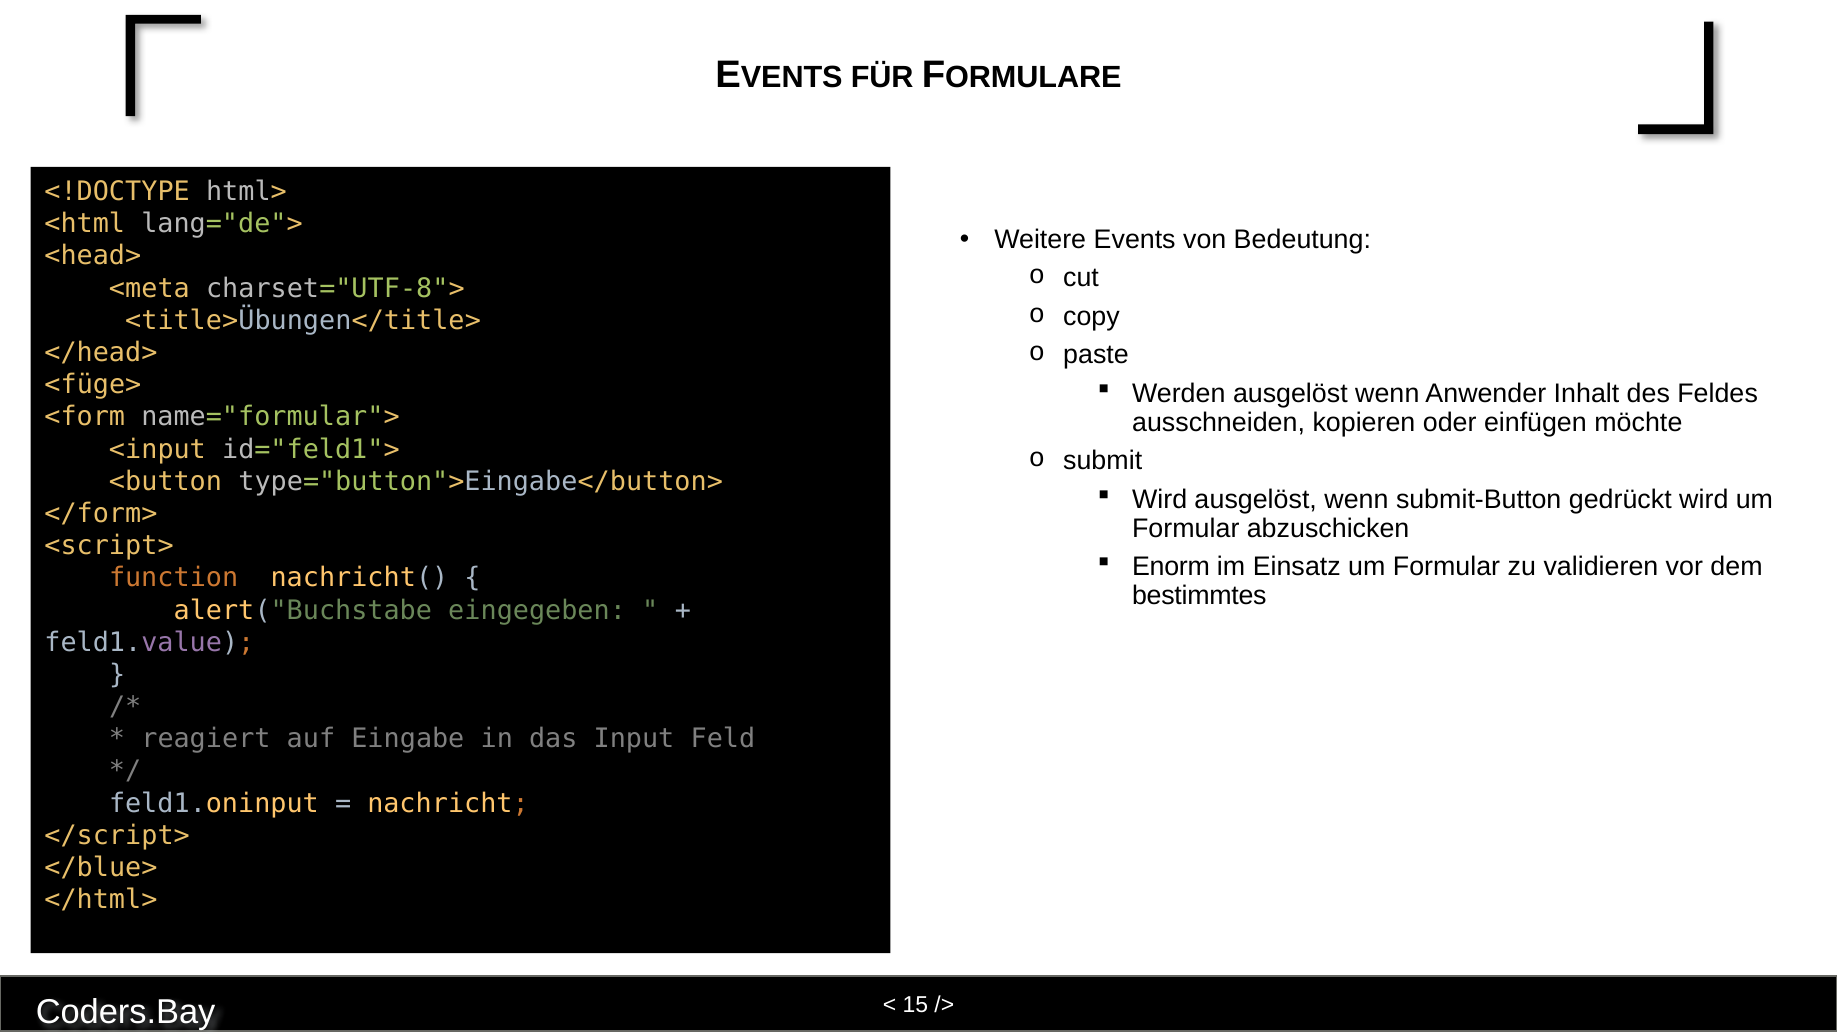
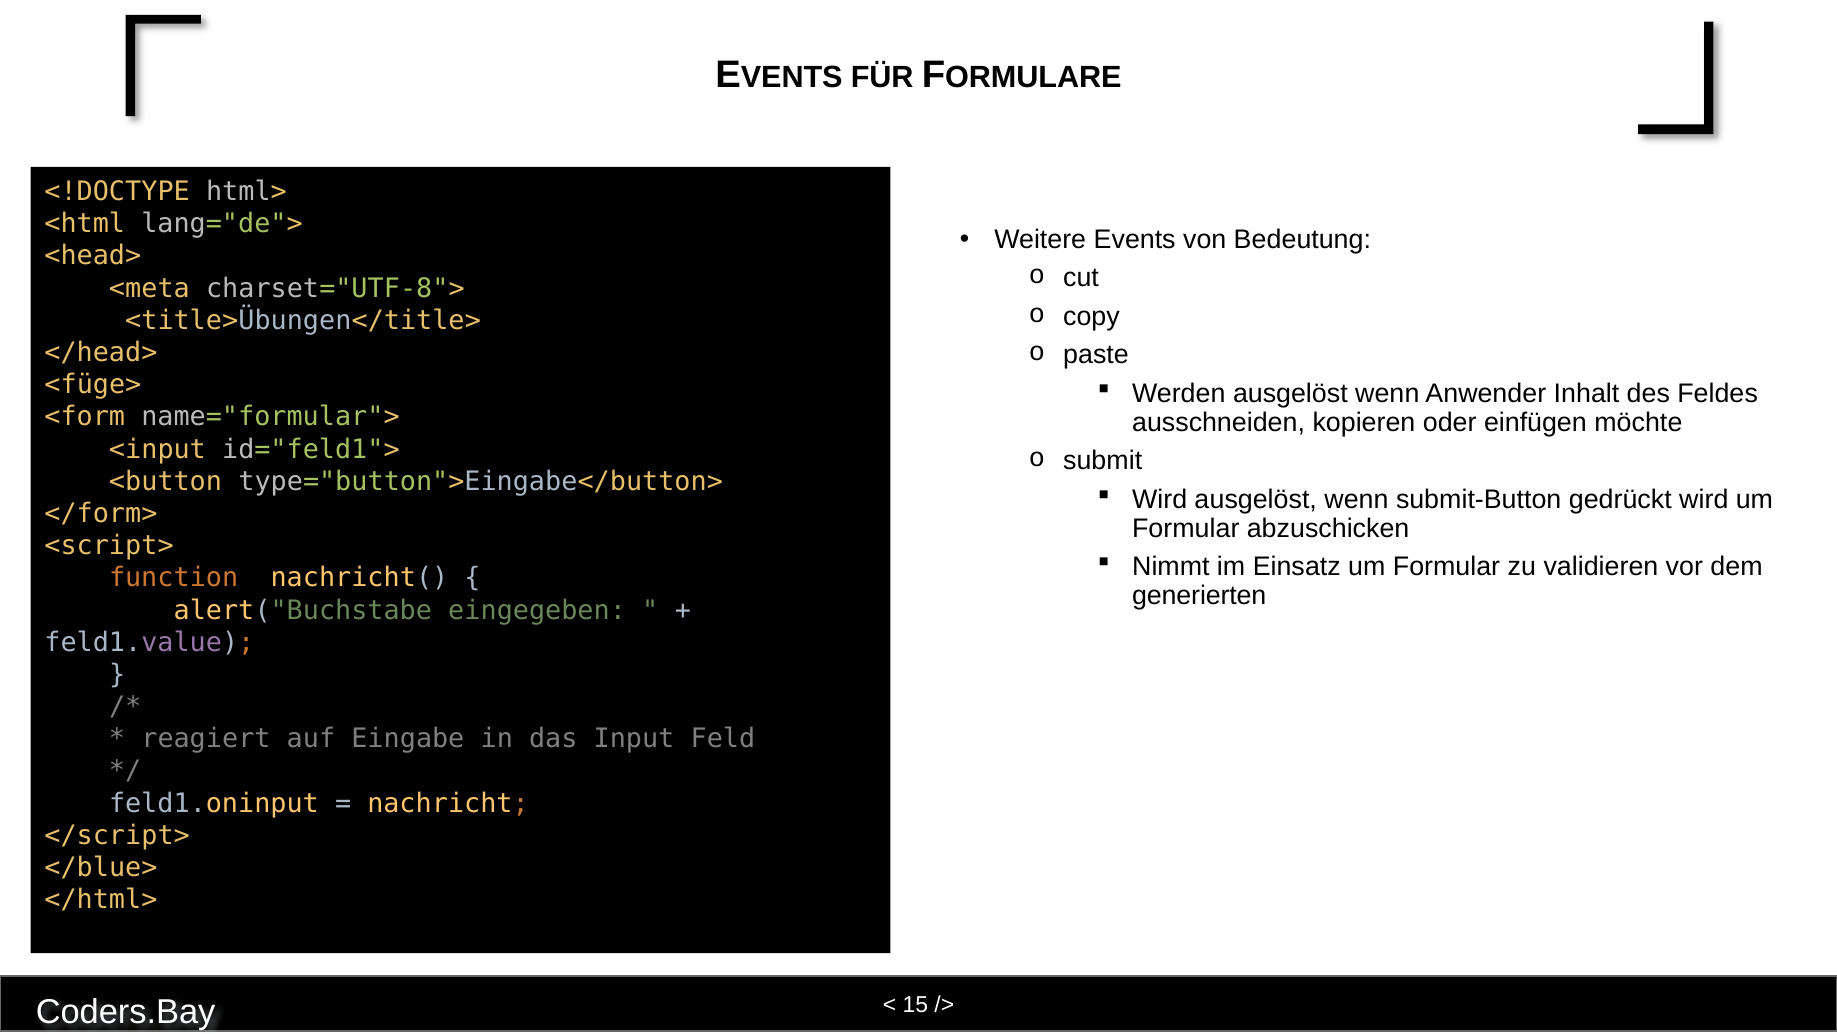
Enorm: Enorm -> Nimmt (1171, 567)
bestimmtes: bestimmtes -> generierten (1199, 596)
